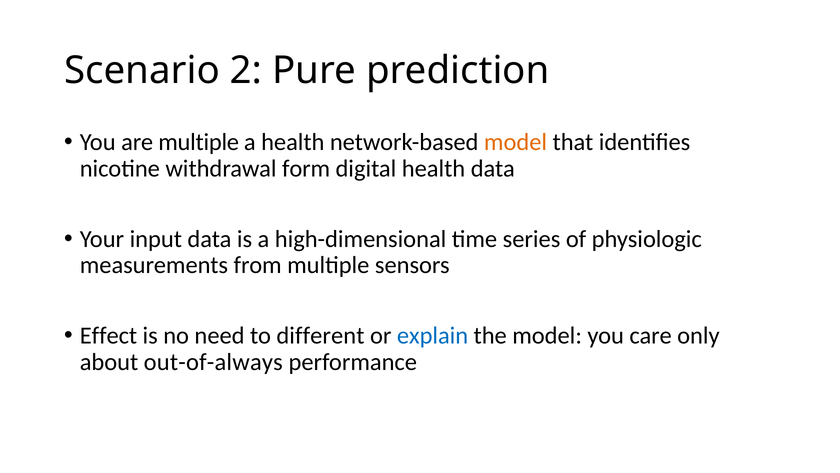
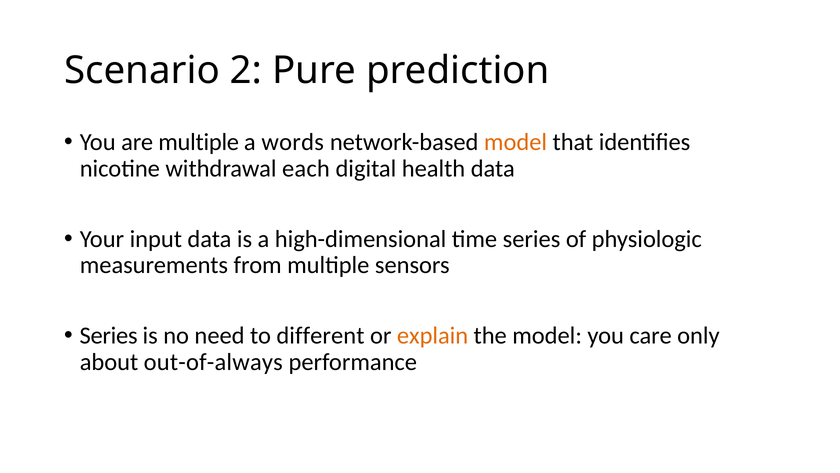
a health: health -> words (293, 142)
form: form -> each (306, 168)
Effect: Effect -> Series (109, 335)
explain colour: blue -> orange (433, 335)
